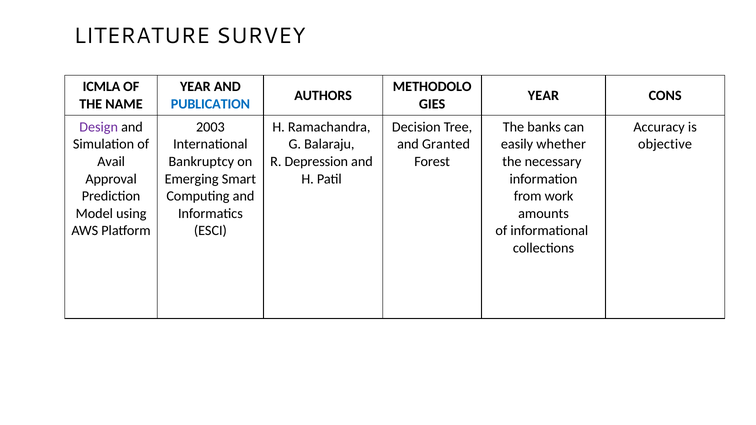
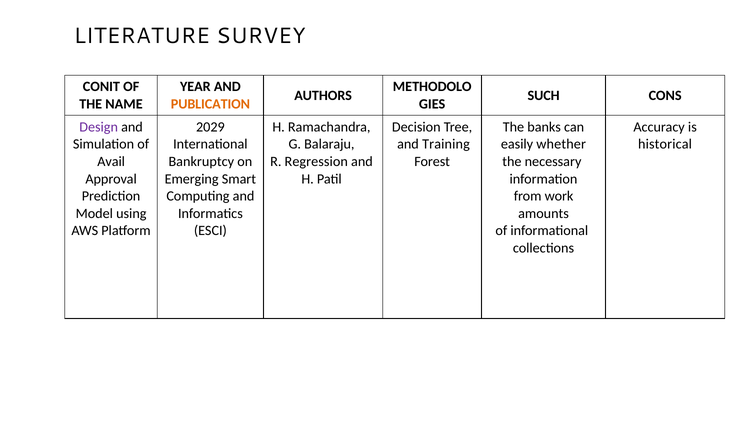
ICMLA: ICMLA -> CONIT (101, 87)
YEAR: YEAR -> SUCH (544, 95)
PUBLICATION colour: blue -> orange (210, 104)
2003: 2003 -> 2029 (210, 127)
Granted: Granted -> Training (446, 144)
objective: objective -> historical (665, 144)
Depression: Depression -> Regression (316, 162)
